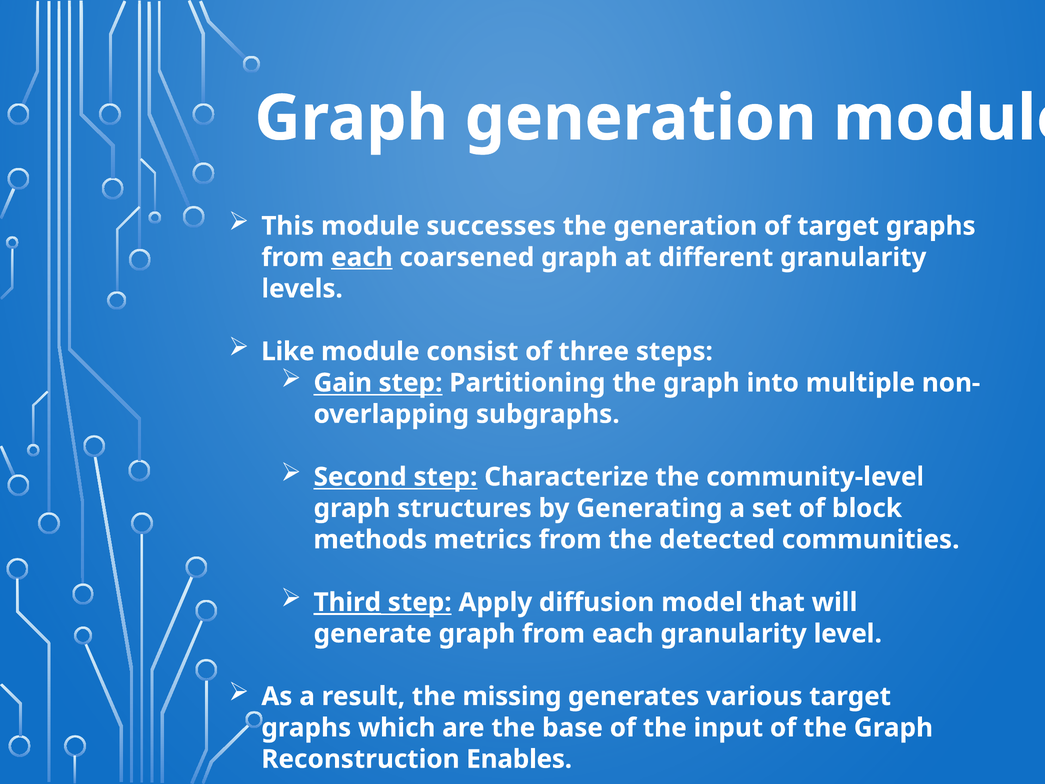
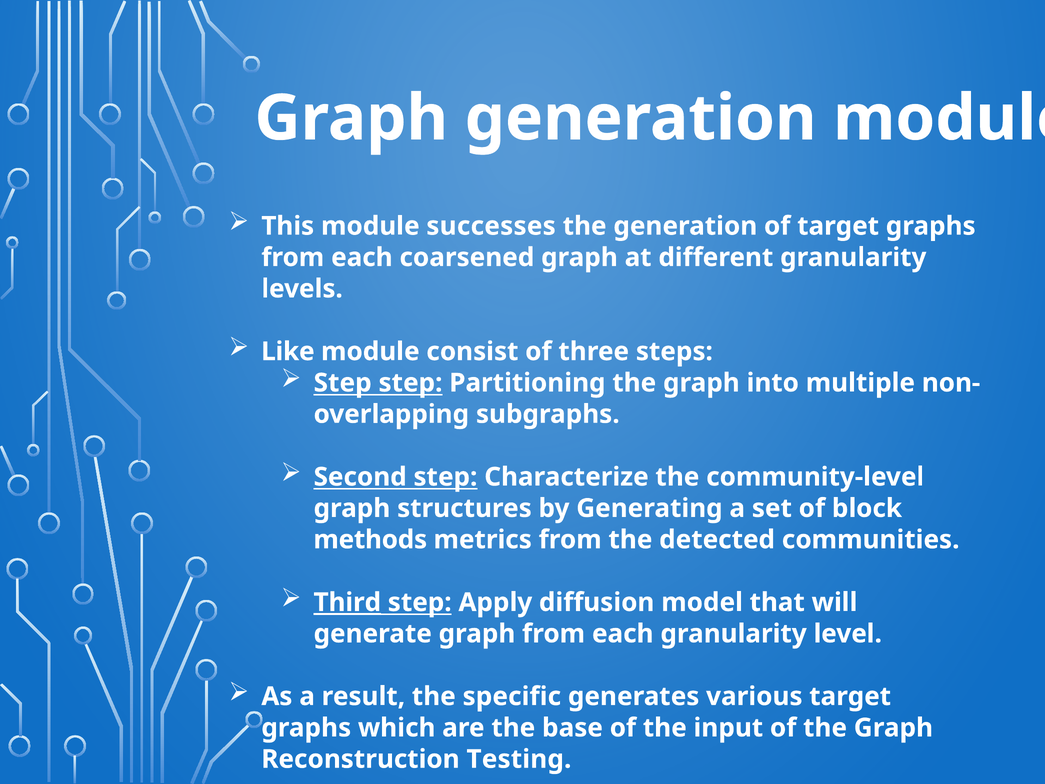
each underline: present -> none (362, 257)
Gain: Gain -> Step (343, 383)
missing: missing -> specific (512, 696)
Enables: Enables -> Testing (519, 759)
